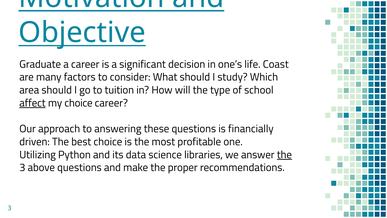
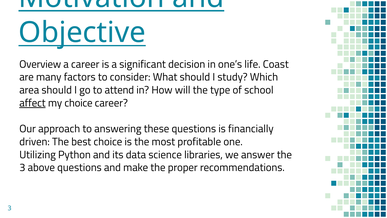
Graduate: Graduate -> Overview (40, 64)
tuition: tuition -> attend (119, 90)
the underline: present -> none (284, 155)
